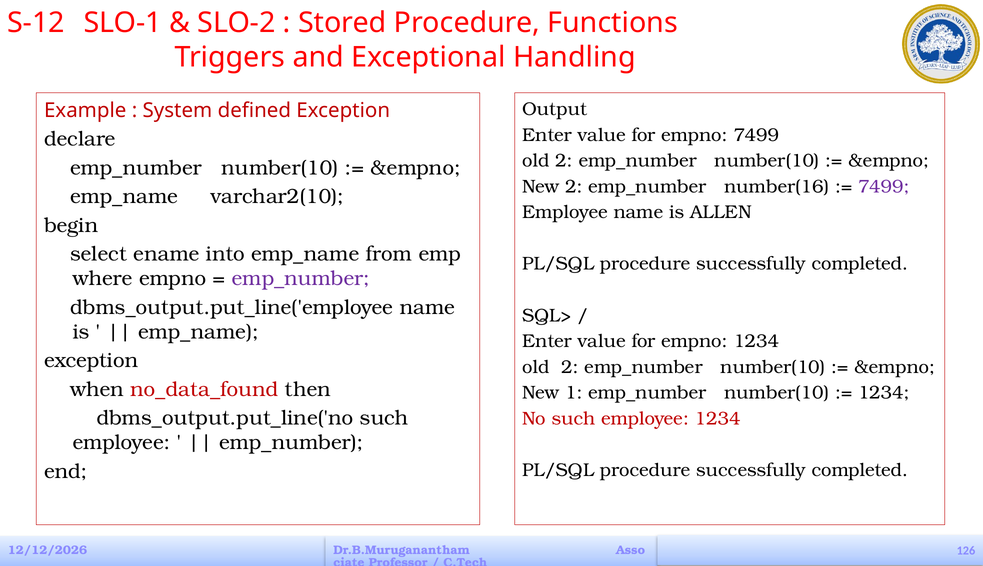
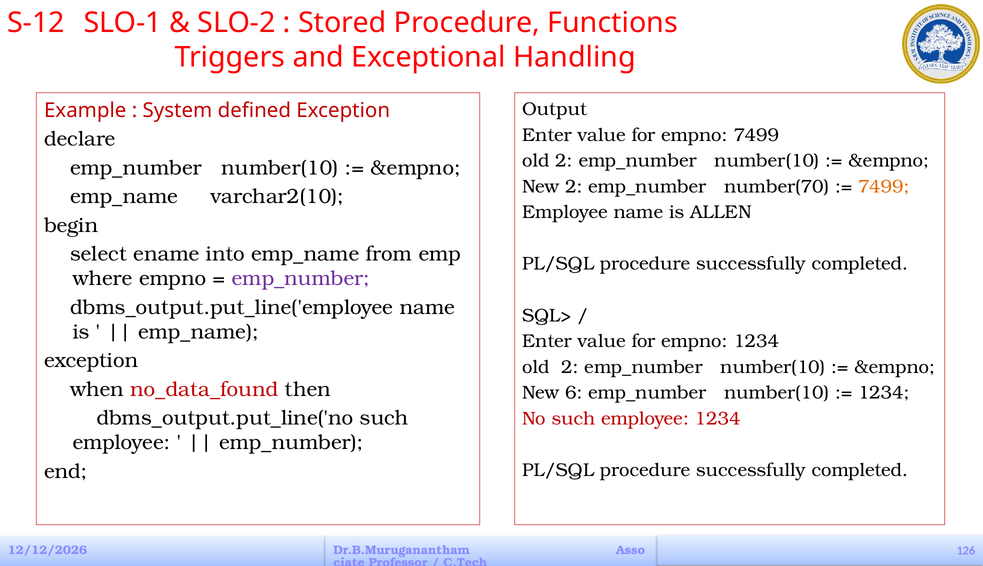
number(16: number(16 -> number(70 (777, 187)
7499 colour: purple -> orange (884, 187)
1: 1 -> 6 (574, 393)
